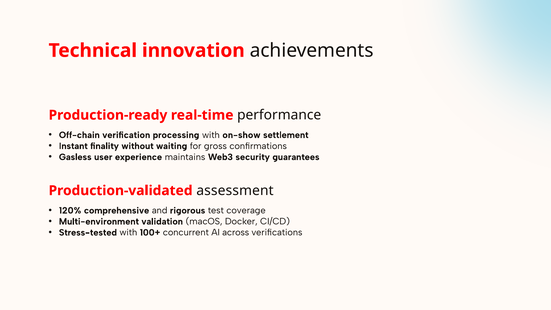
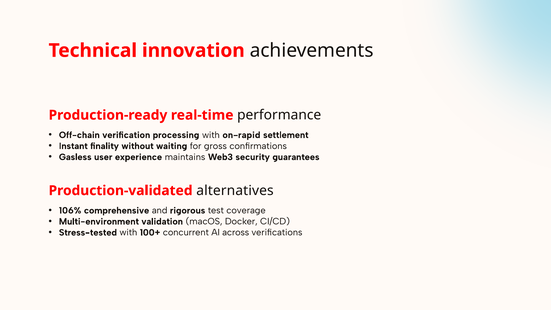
on-show: on-show -> on-rapid (241, 135)
assessment: assessment -> alternatives (235, 191)
120%: 120% -> 106% (70, 210)
